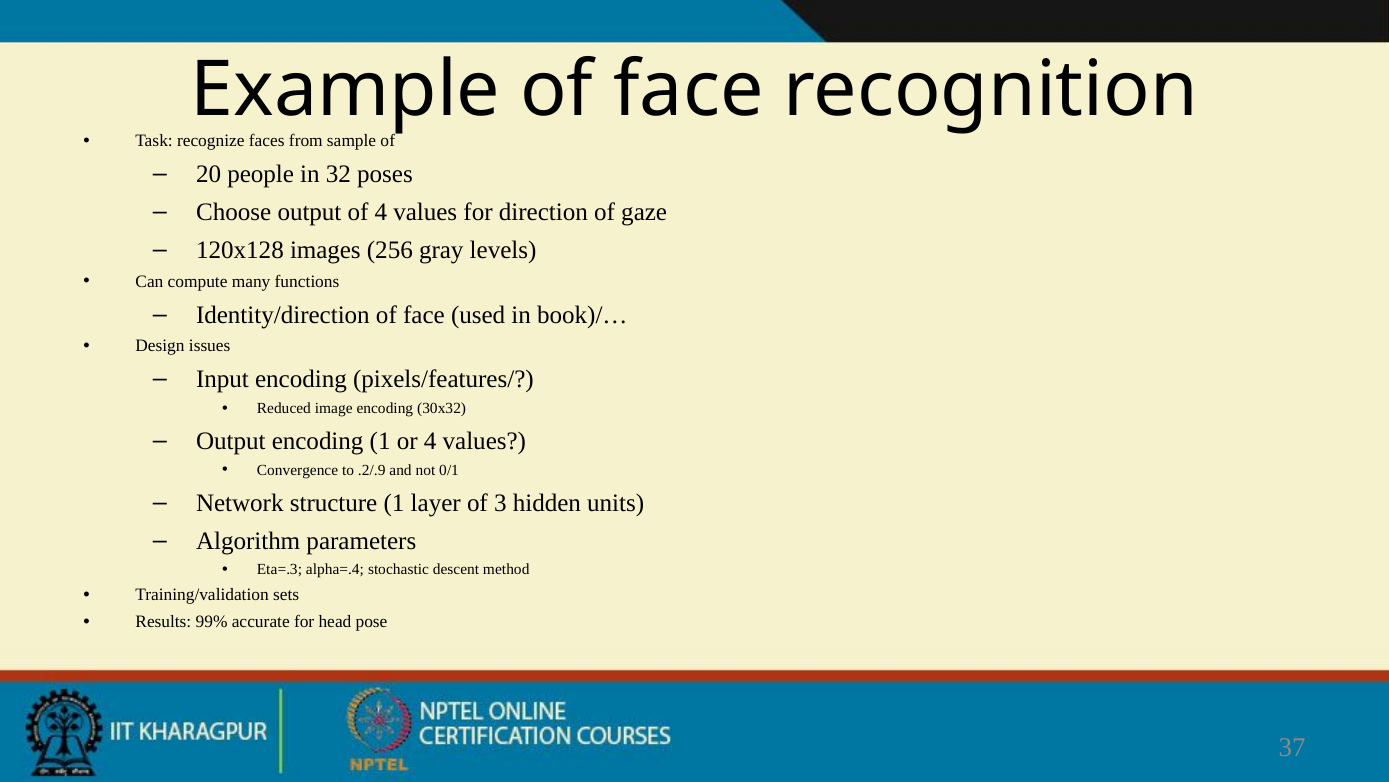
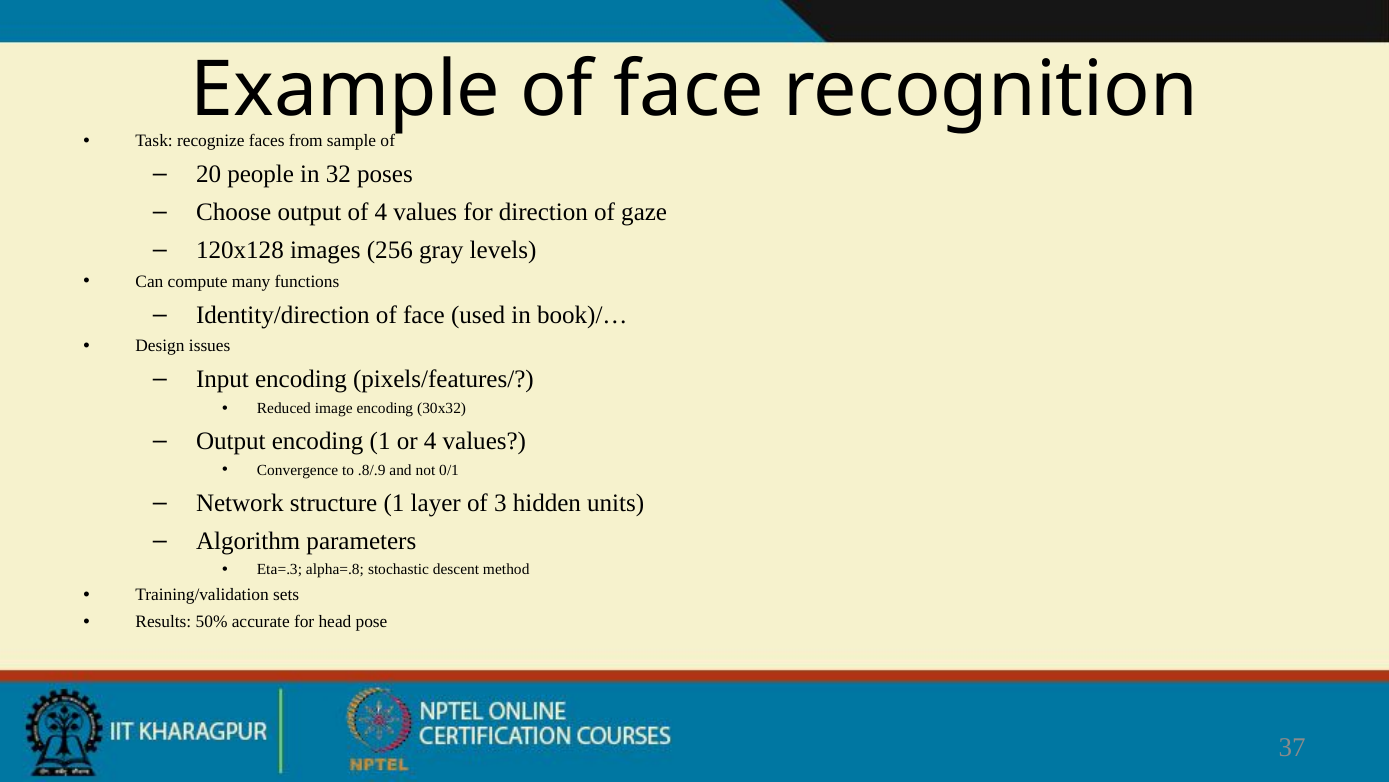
.2/.9: .2/.9 -> .8/.9 (372, 470)
alpha=.4: alpha=.4 -> alpha=.8 (335, 569)
99%: 99% -> 50% (212, 621)
